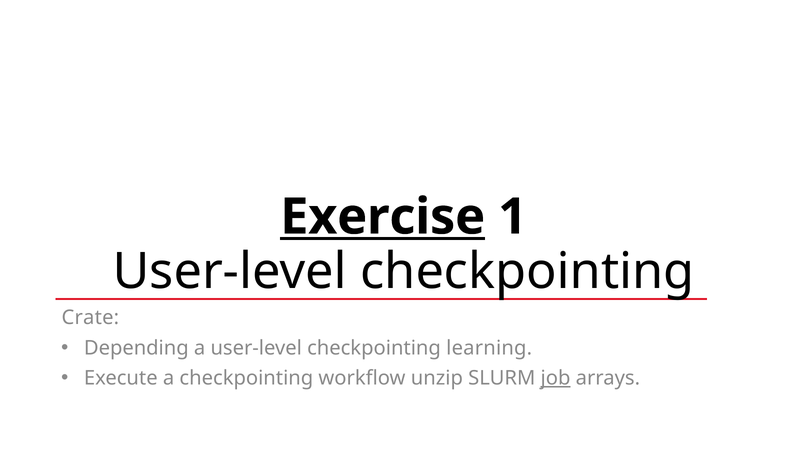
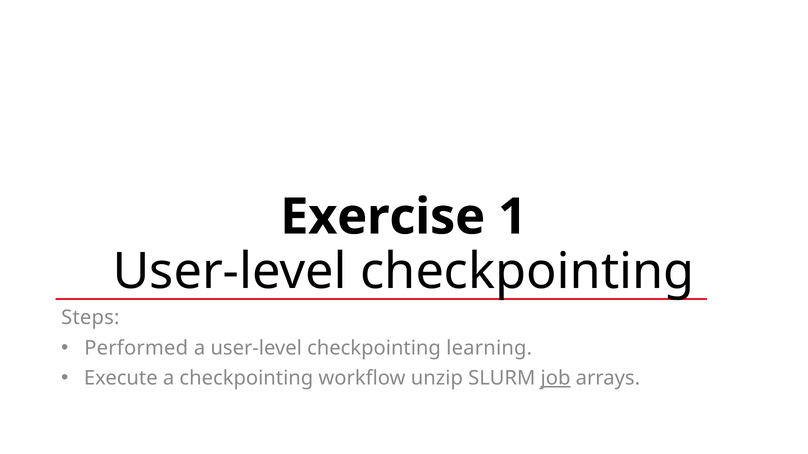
Exercise underline: present -> none (383, 217)
Crate: Crate -> Steps (90, 318)
Depending: Depending -> Performed (136, 348)
